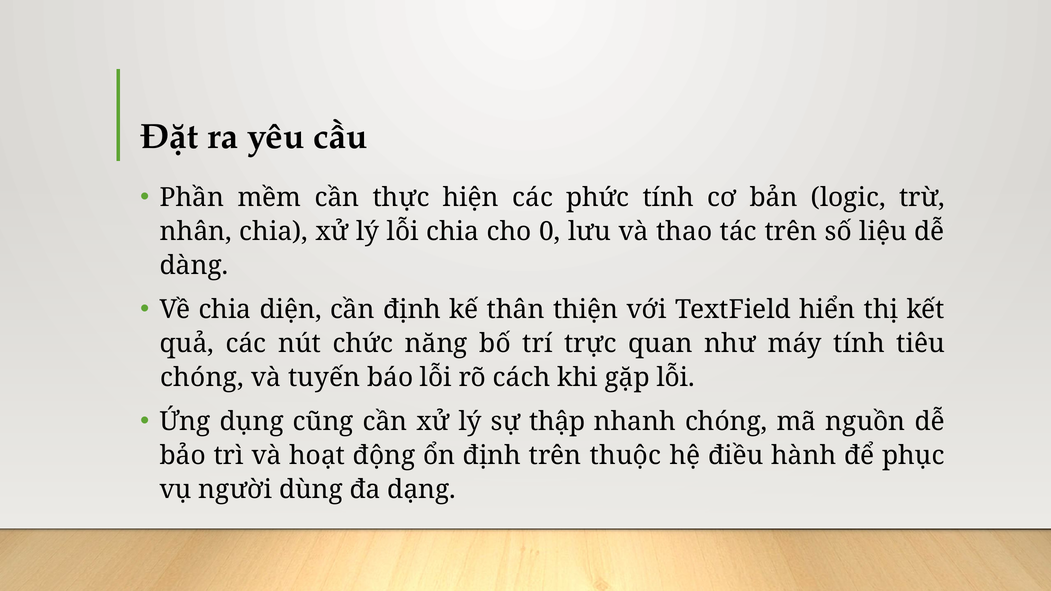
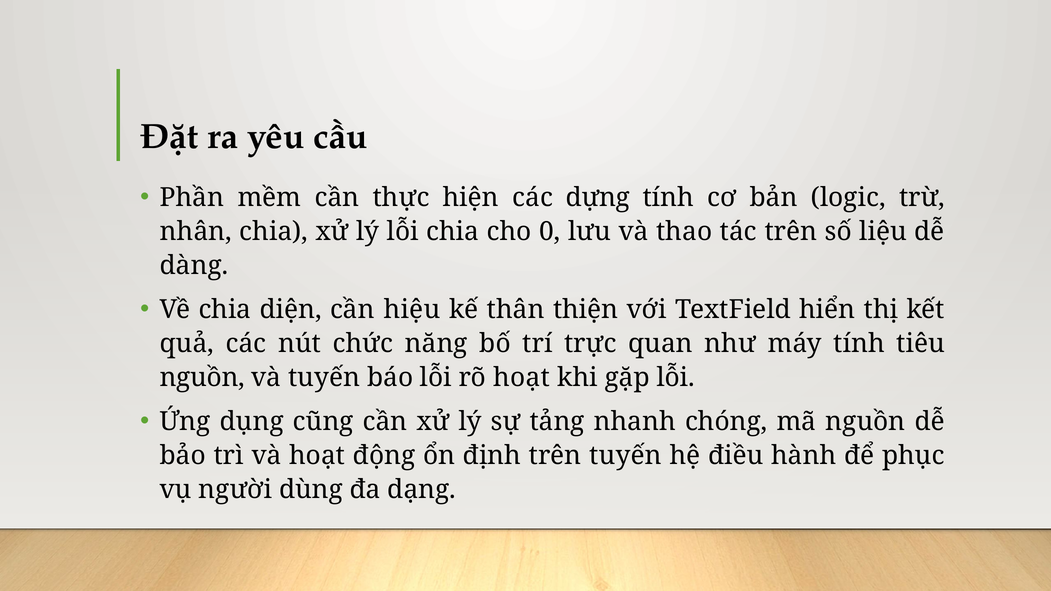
phức: phức -> dựng (598, 198)
cần định: định -> hiệu (412, 310)
chóng: chóng -> nguồn (202, 378)
rõ cách: cách -> hoạt (522, 378)
thập: thập -> tảng (557, 422)
trên thuộc: thuộc -> tuyến (625, 456)
